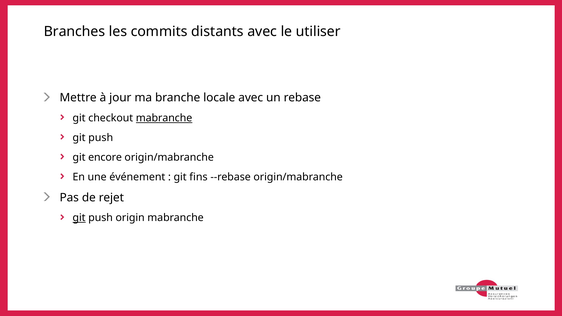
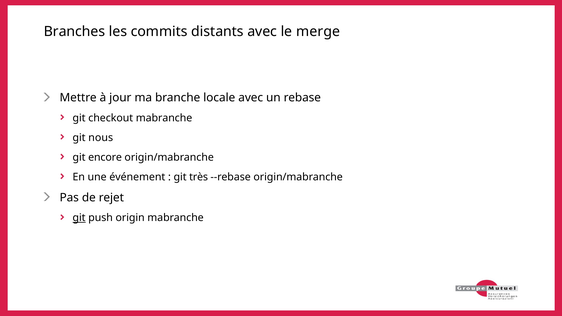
utiliser: utiliser -> merge (318, 32)
mabranche underline: present -> none (164, 118)
push: push -> nous (101, 138)
fins: fins -> très (199, 177)
